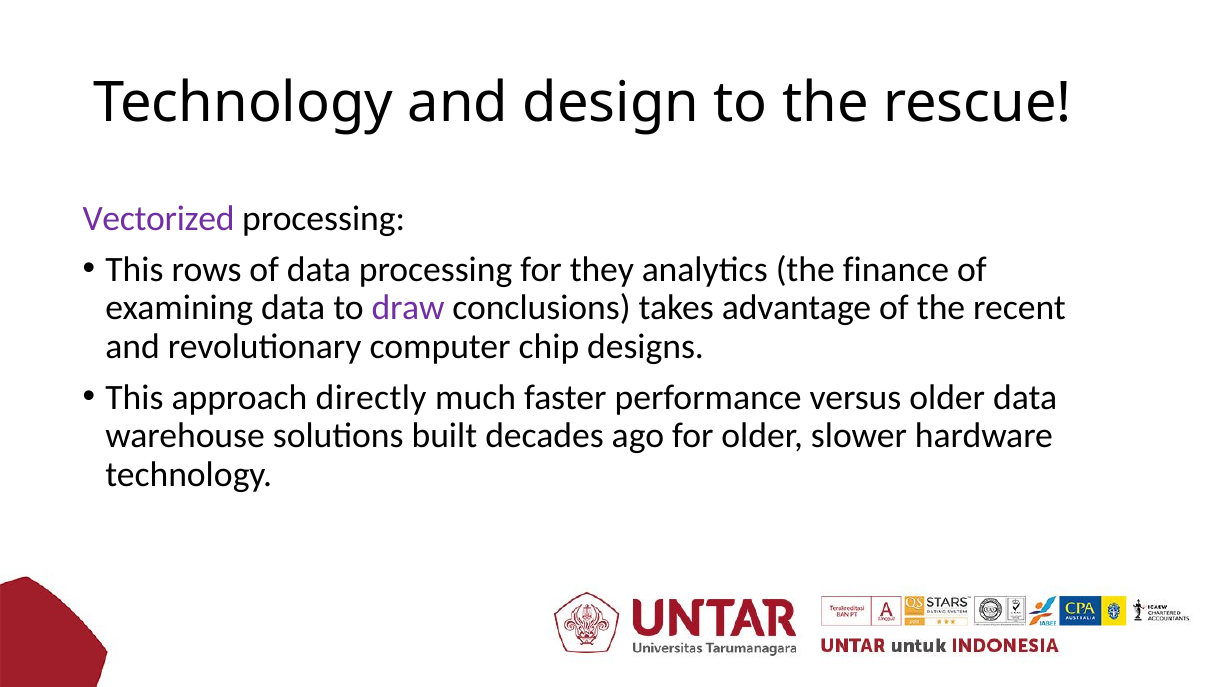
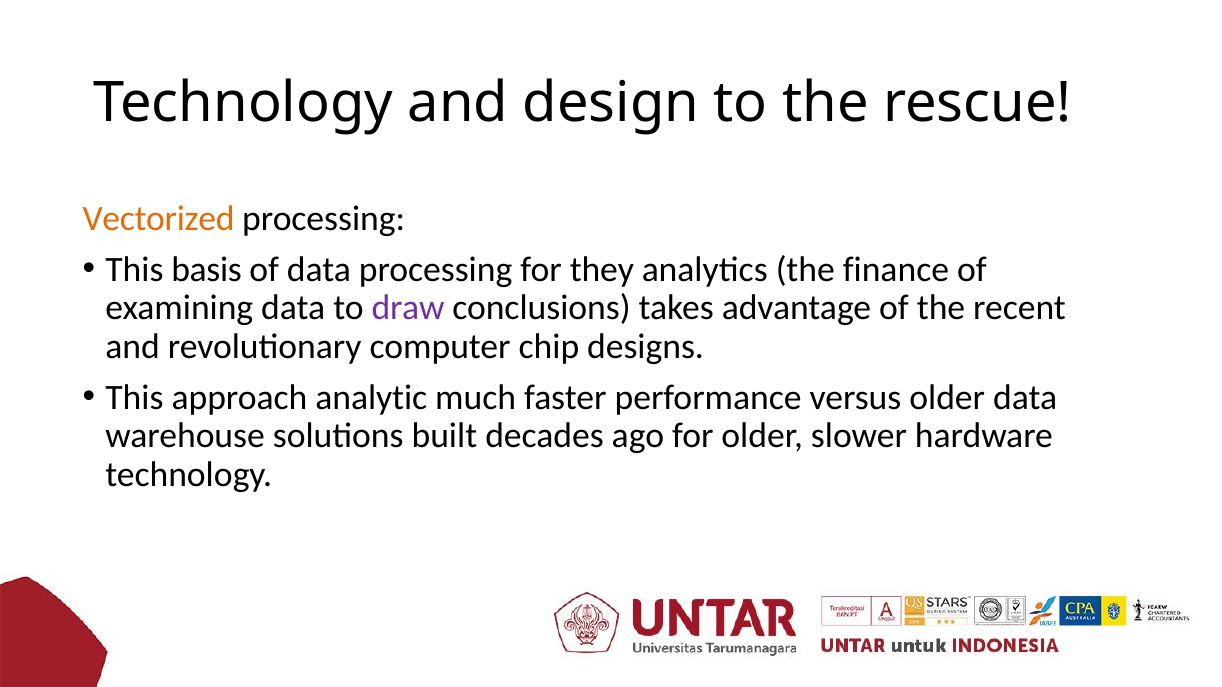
Vectorized colour: purple -> orange (159, 218)
rows: rows -> basis (207, 270)
directly: directly -> analytic (371, 398)
